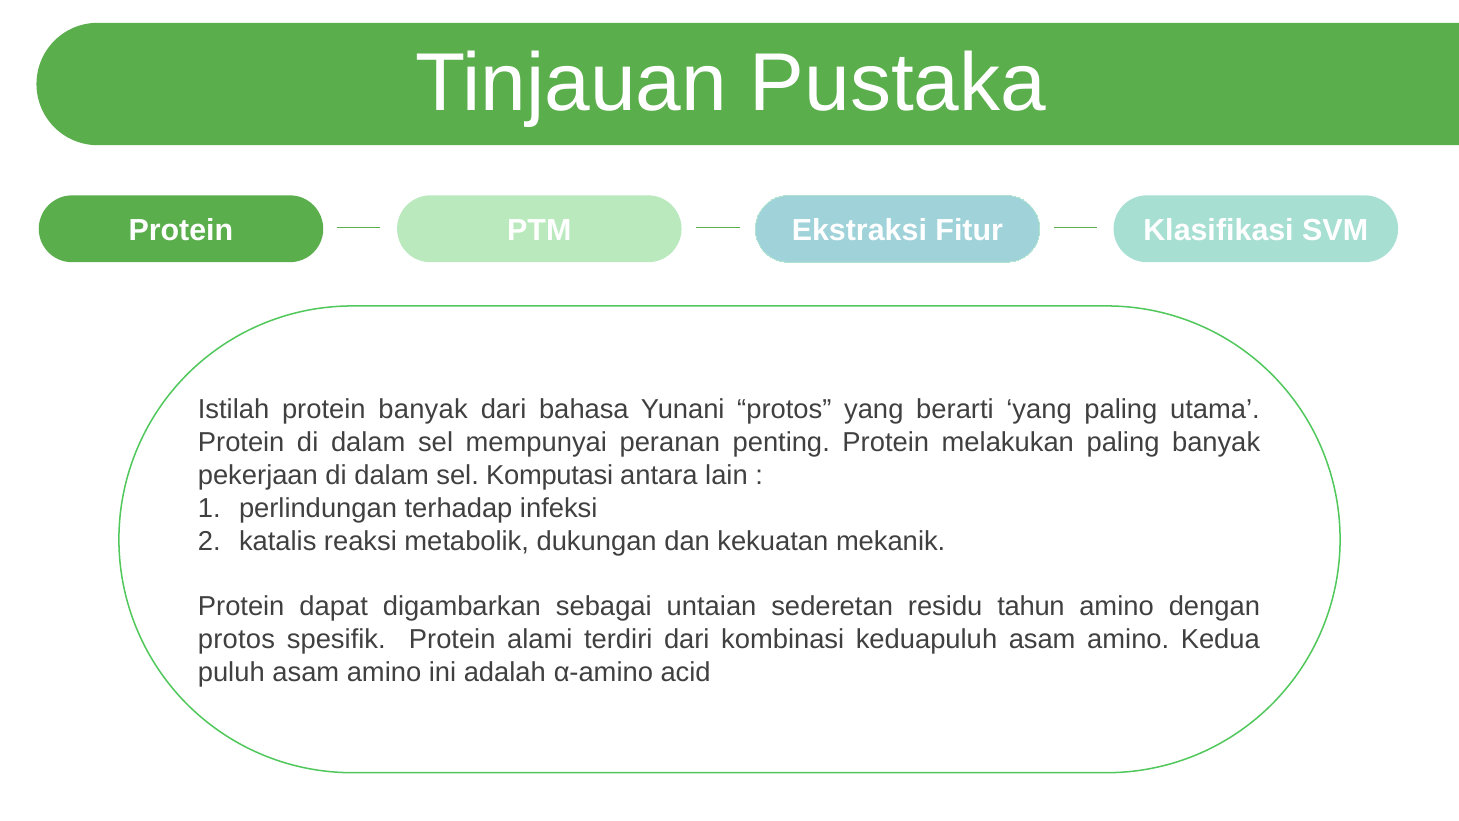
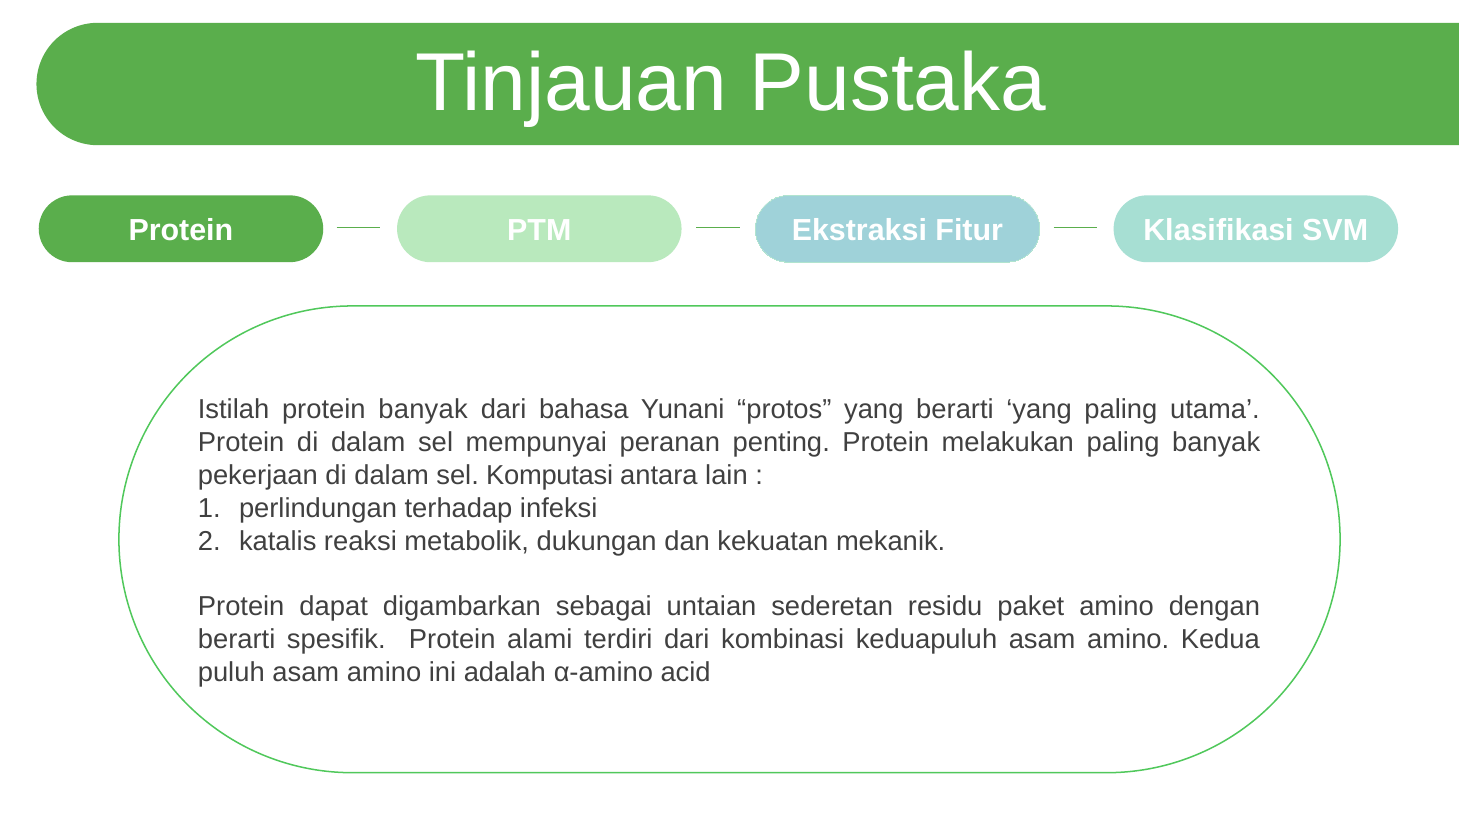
tahun: tahun -> paket (1031, 607)
protos: protos -> berarti (237, 639)
